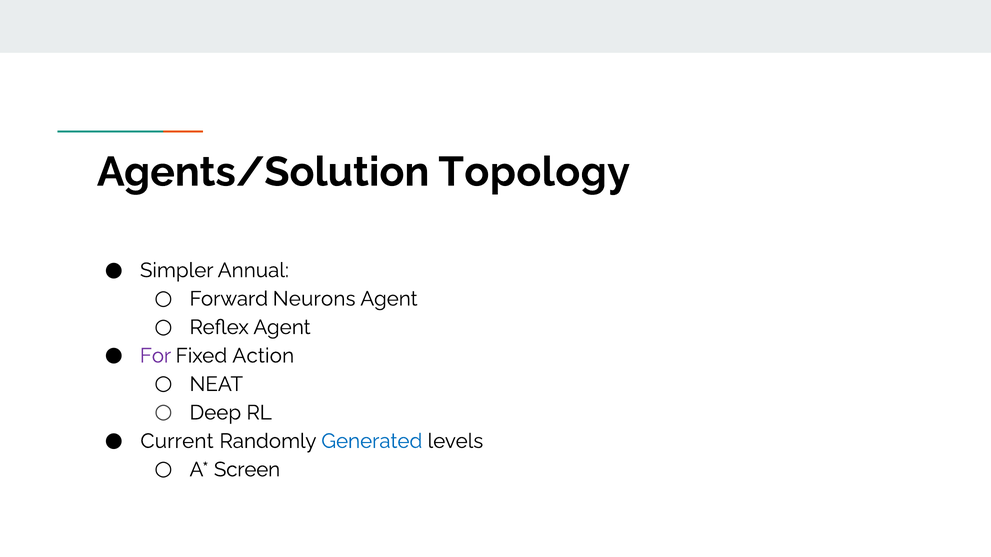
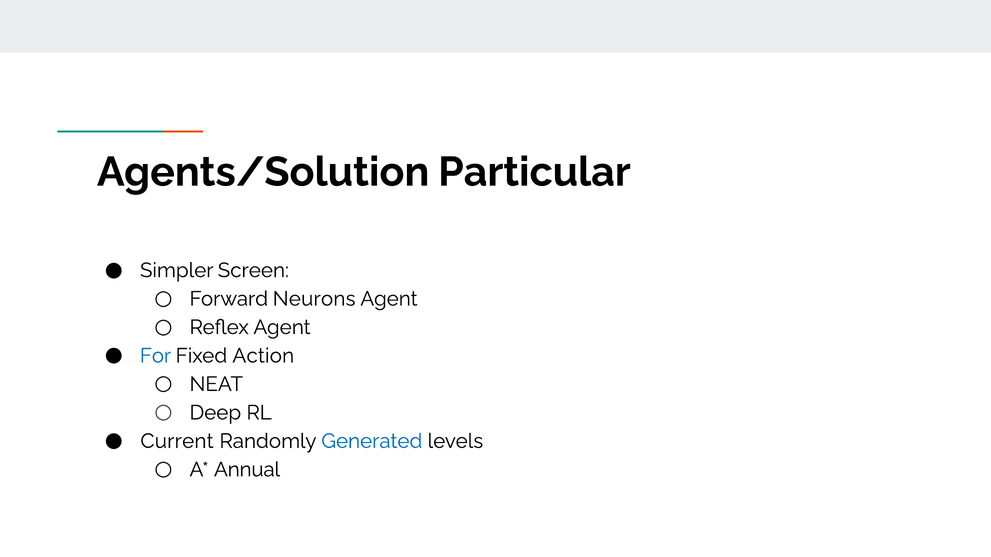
Topology: Topology -> Particular (534, 172)
Annual: Annual -> Screen (253, 271)
For colour: purple -> blue (155, 356)
Screen: Screen -> Annual (247, 470)
